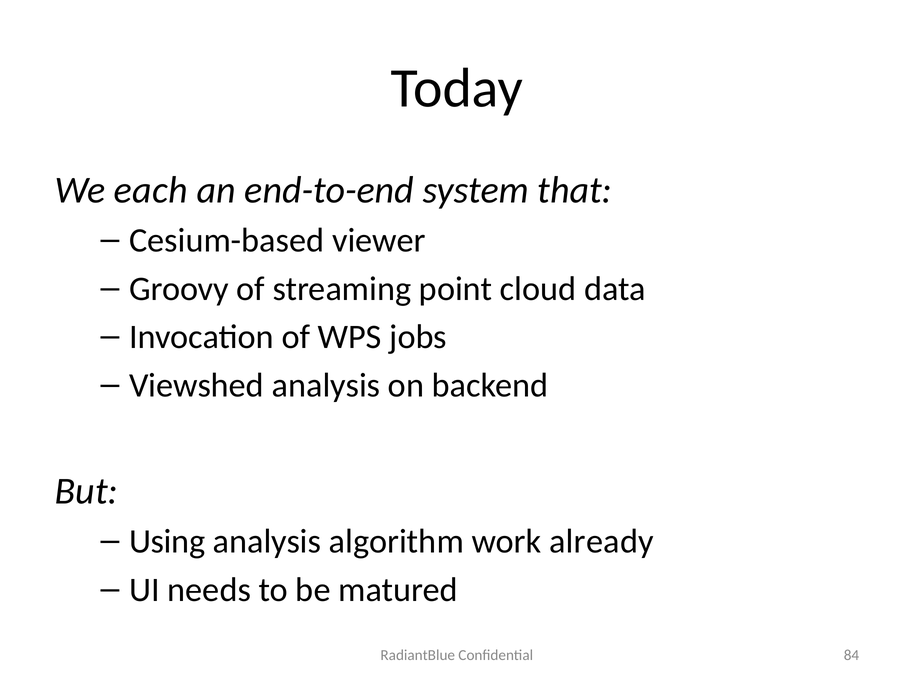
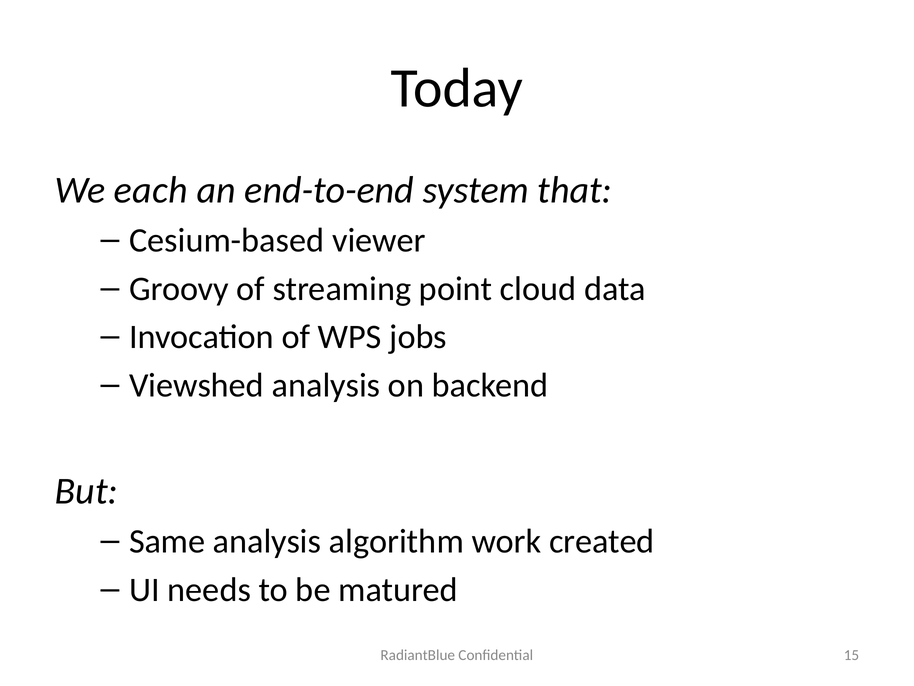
Using: Using -> Same (167, 541)
already: already -> created (602, 541)
84: 84 -> 15 (851, 654)
